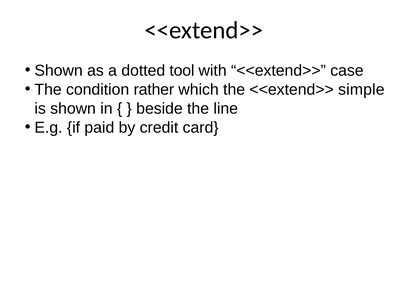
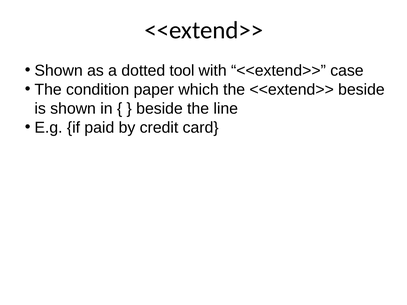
rather: rather -> paper (154, 90)
<<extend>> simple: simple -> beside (361, 90)
